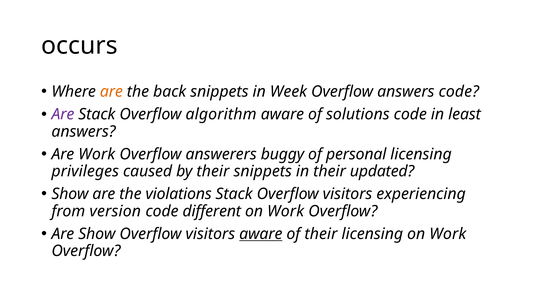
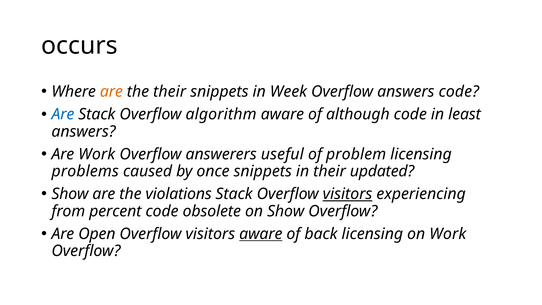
the back: back -> their (170, 92)
Are colour: purple -> blue (63, 114)
solutions: solutions -> although (358, 114)
buggy: buggy -> useful (282, 154)
personal: personal -> problem (356, 154)
privileges: privileges -> problems (85, 171)
by their: their -> once (213, 171)
visitors underline: none -> present (348, 194)
version: version -> percent (115, 211)
different: different -> obsolete (212, 211)
Work: Work -> Show (286, 211)
Are Show: Show -> Open (97, 234)
of their: their -> back (321, 234)
